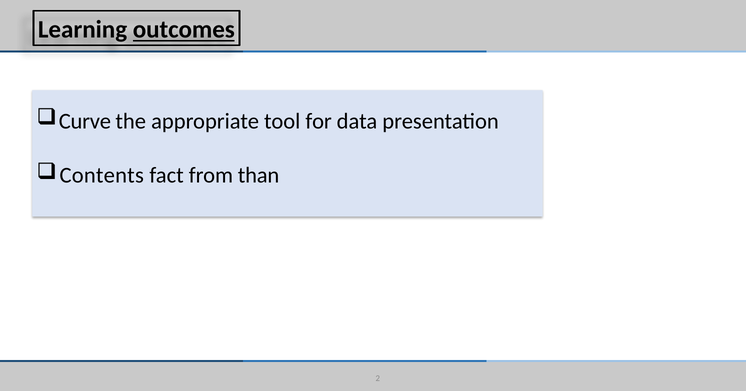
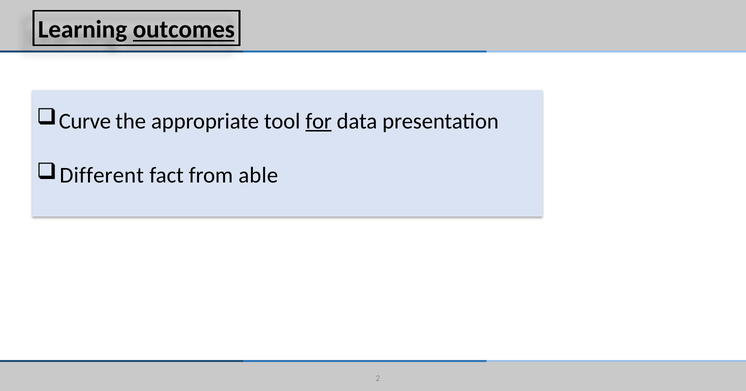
for underline: none -> present (319, 121)
Contents: Contents -> Different (102, 175)
than: than -> able (258, 175)
